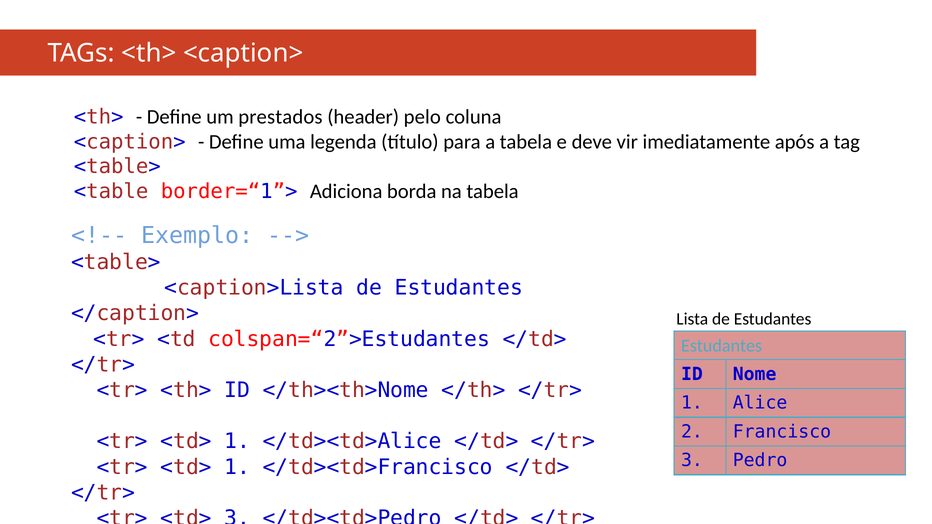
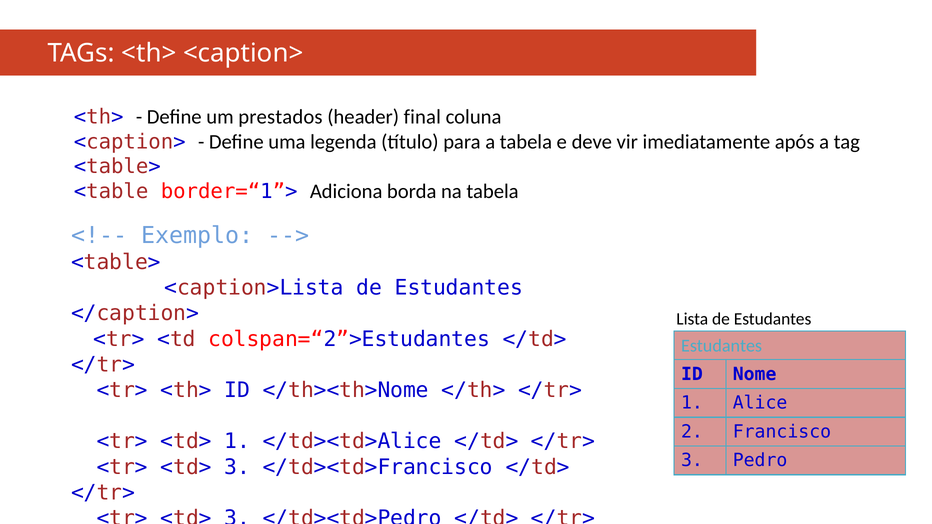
pelo: pelo -> final (422, 117)
1: 1 -> 3 (237, 467)
